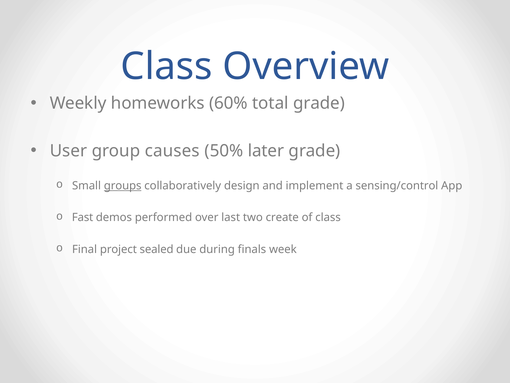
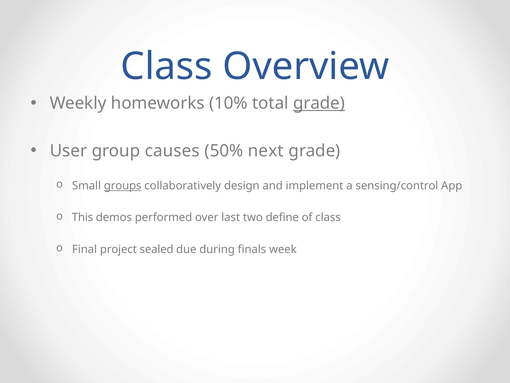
60%: 60% -> 10% (228, 103)
grade underline: none -> present (319, 103)
later: later -> next (266, 151)
Fast: Fast -> This (83, 217)
create: create -> define (282, 217)
